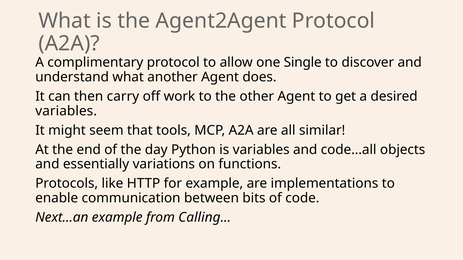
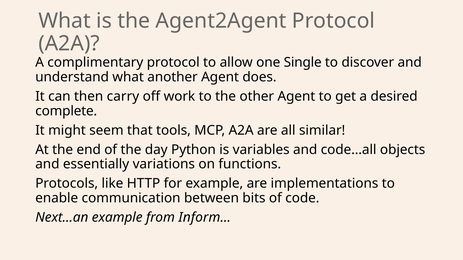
variables: variables -> complete (66, 111)
Calling…: Calling… -> Inform… (205, 218)
